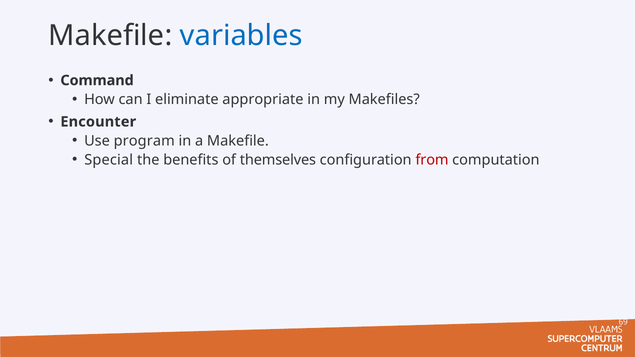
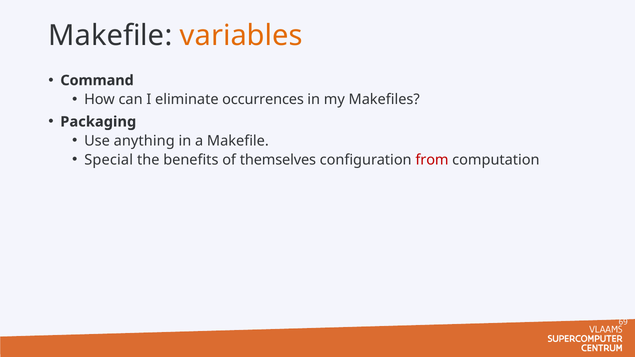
variables colour: blue -> orange (241, 36)
appropriate: appropriate -> occurrences (263, 99)
Encounter: Encounter -> Packaging (98, 122)
program: program -> anything (144, 141)
